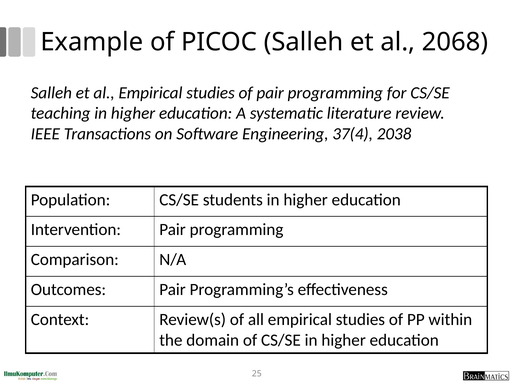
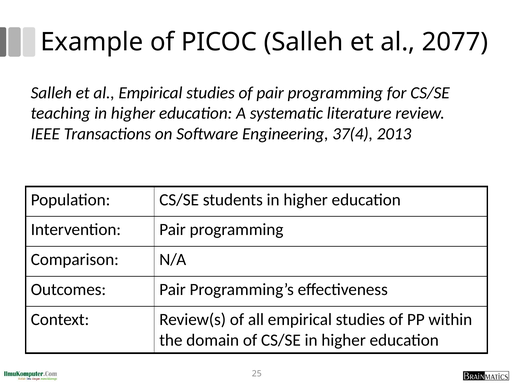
2068: 2068 -> 2077 (455, 42)
2038: 2038 -> 2013 (394, 134)
